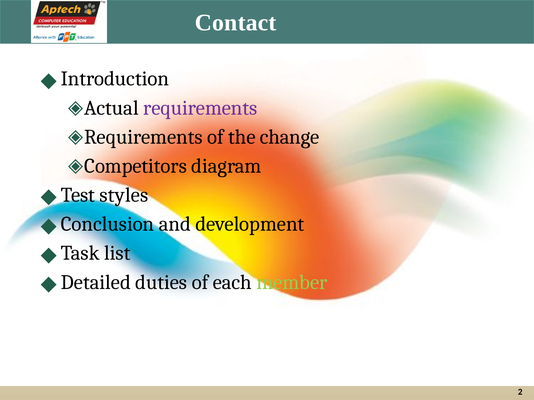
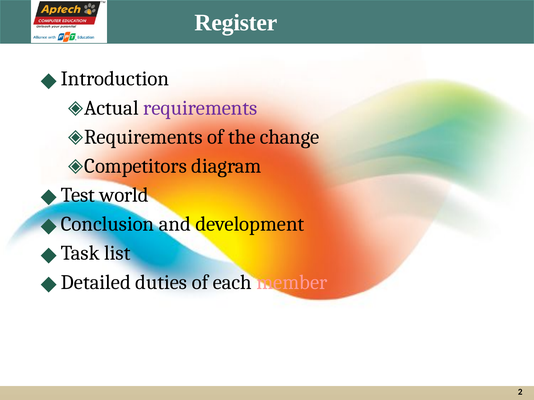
Contact: Contact -> Register (236, 23)
styles: styles -> world (124, 195)
member colour: light green -> pink (292, 283)
